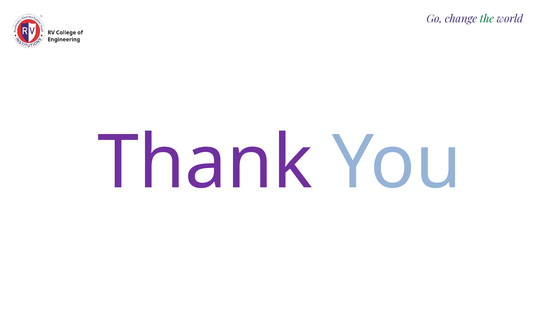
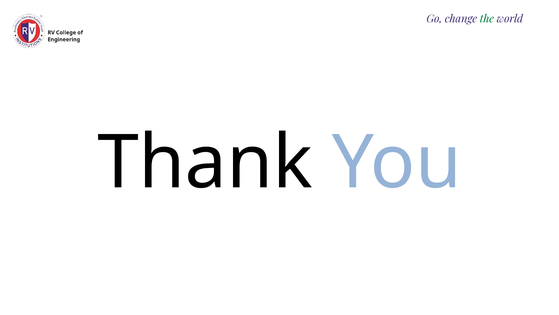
Thank colour: purple -> black (205, 162)
